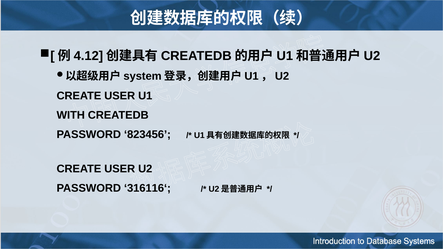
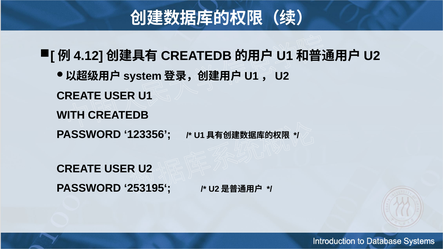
823456: 823456 -> 123356 (147, 135)
316116‘: 316116‘ -> 253195‘ (147, 188)
